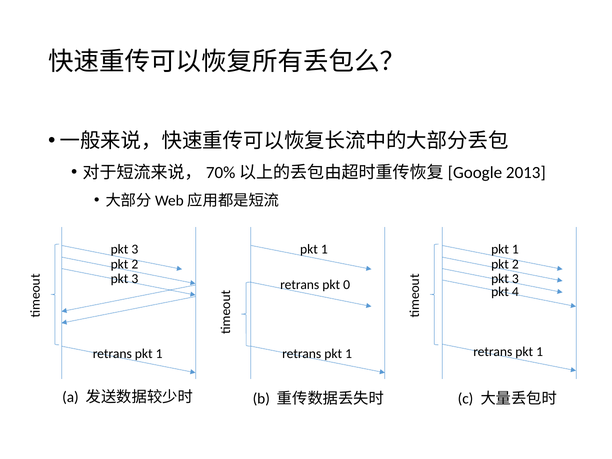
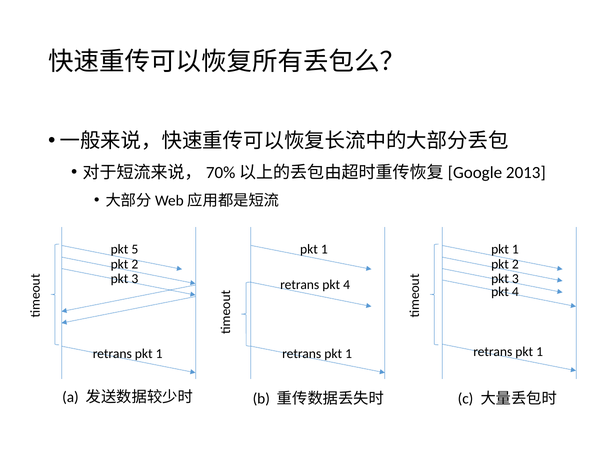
3: 3 -> 5 (135, 249)
retrans pkt 0: 0 -> 4 (347, 285)
